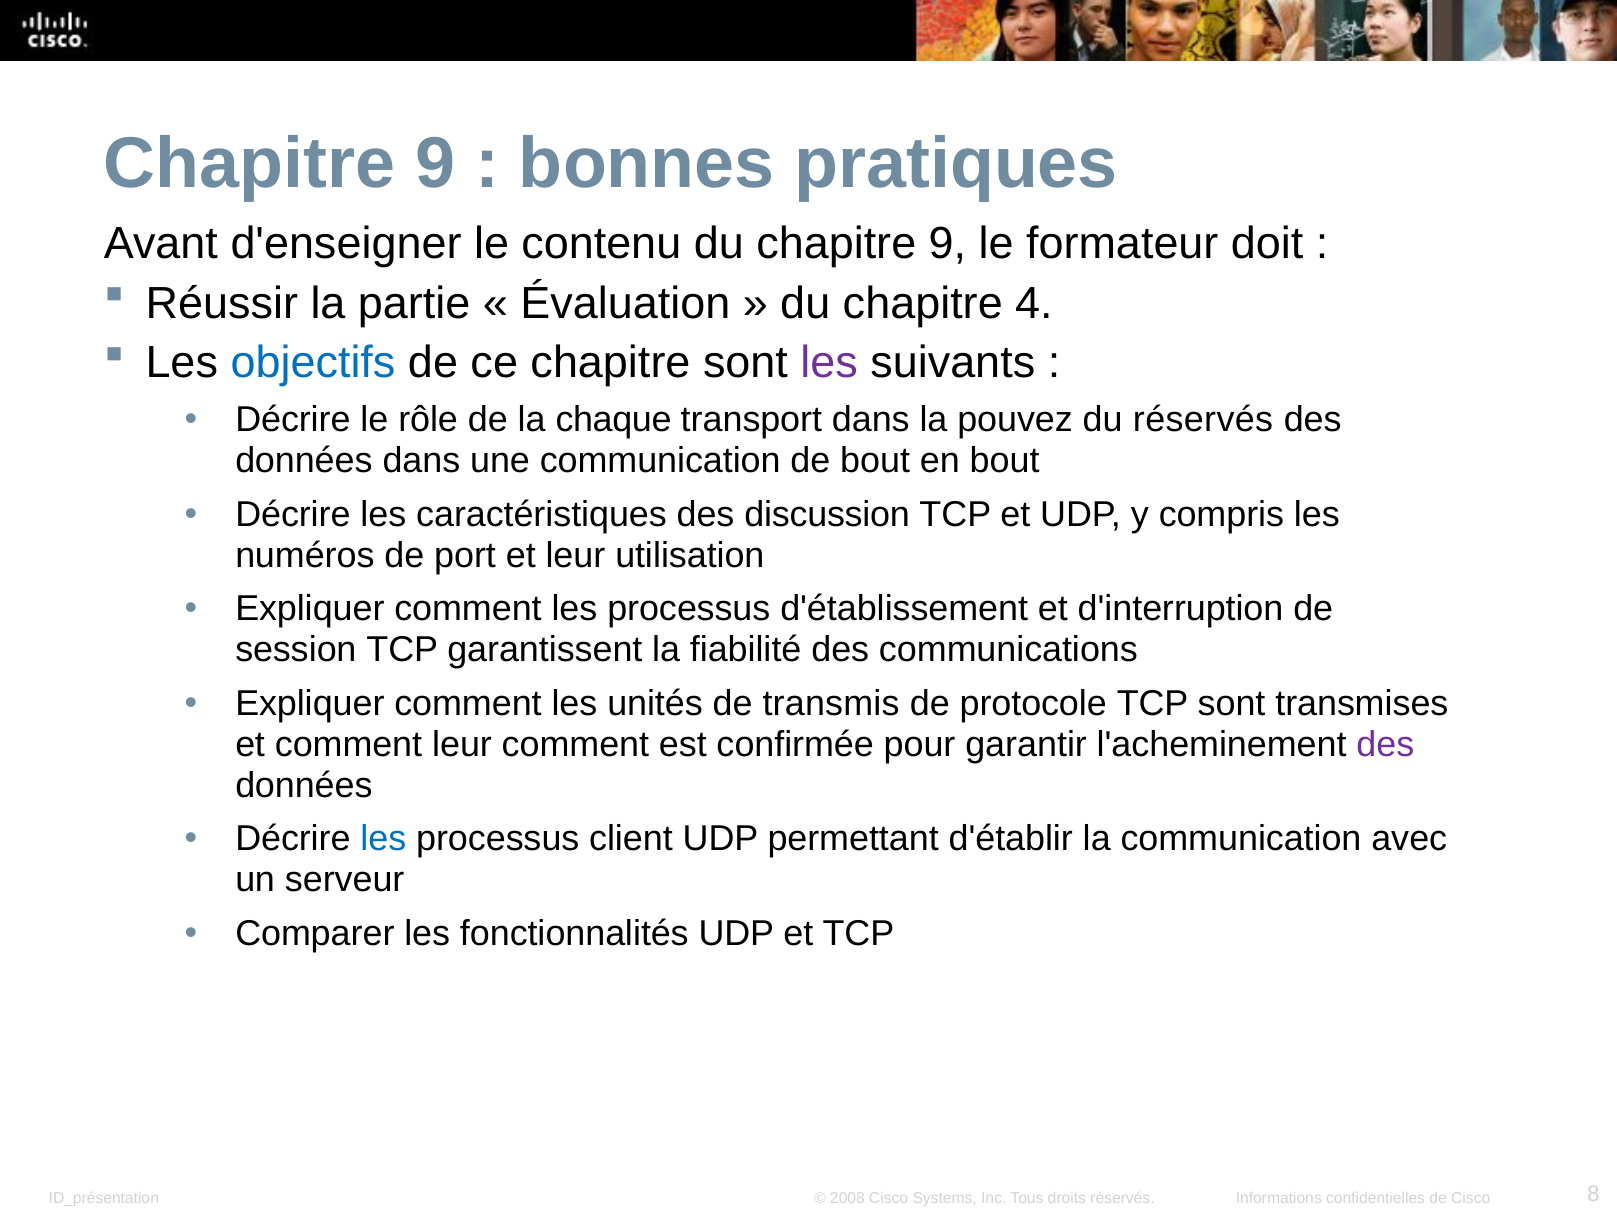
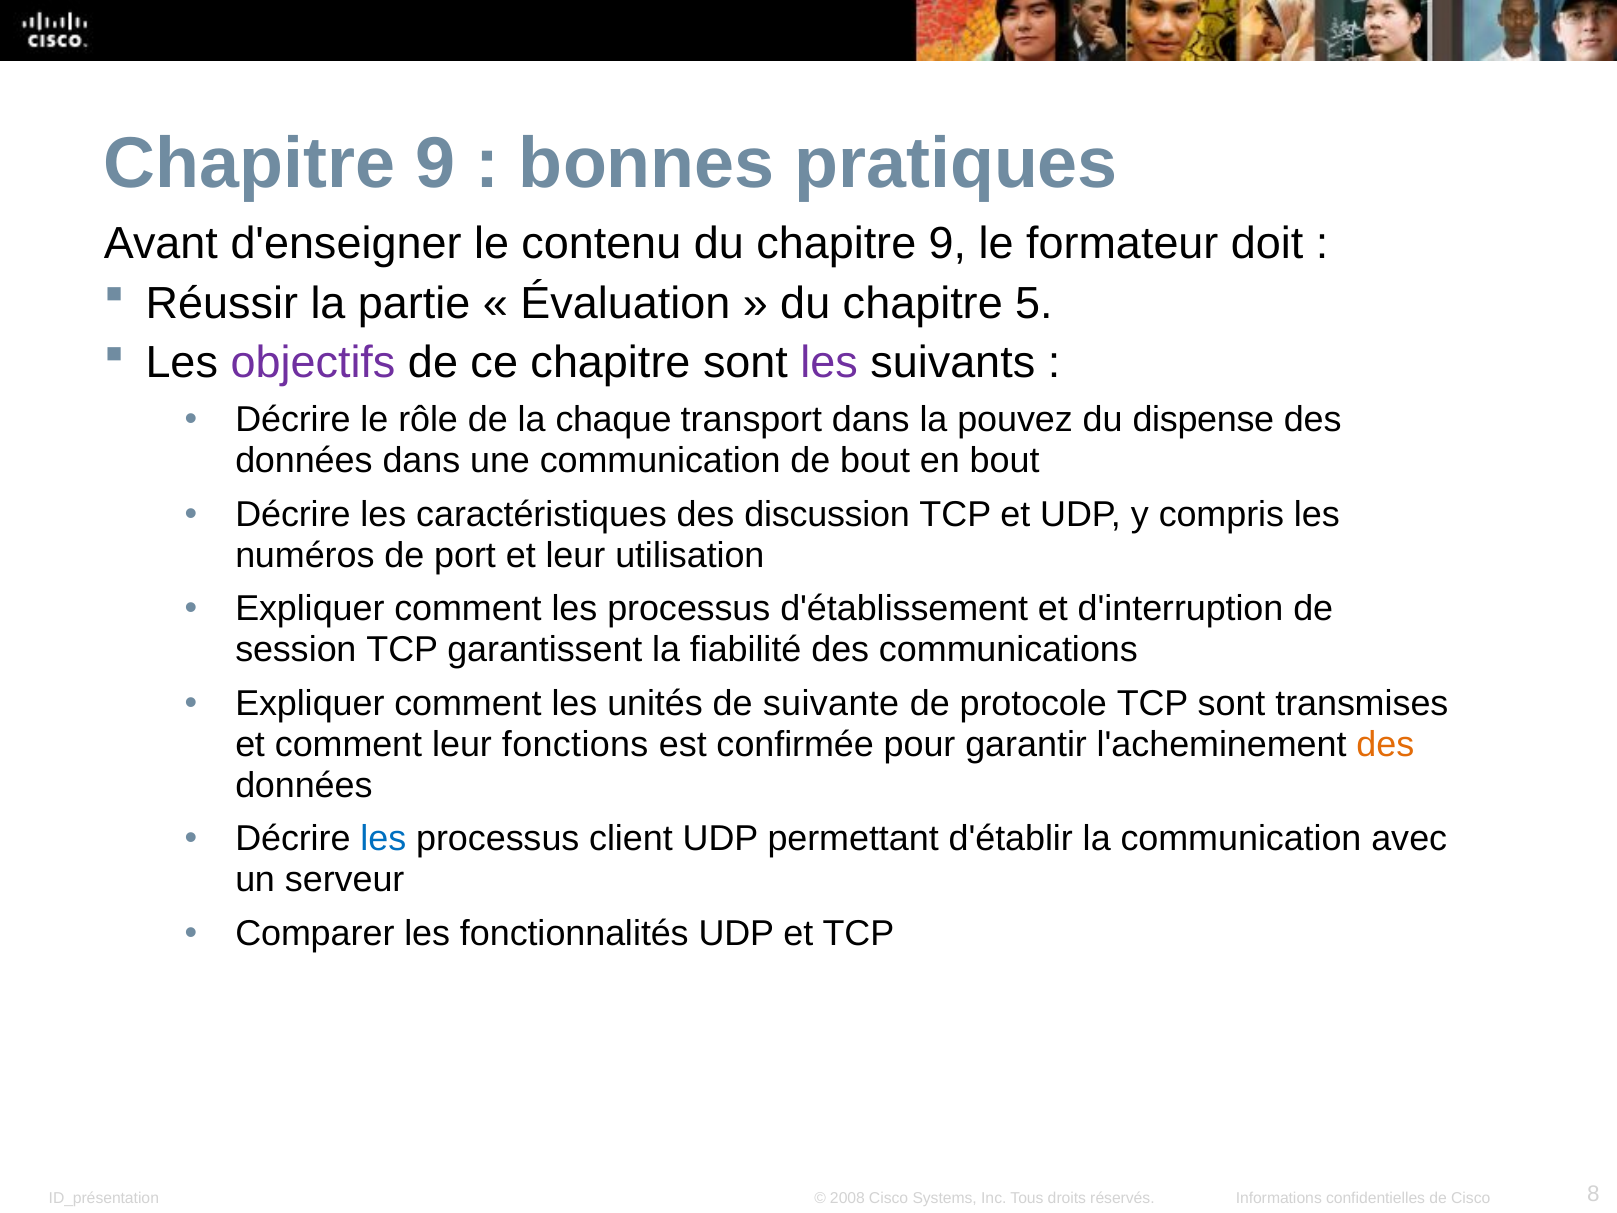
4: 4 -> 5 (1034, 303)
objectifs colour: blue -> purple (313, 362)
du réservés: réservés -> dispense (1203, 420)
transmis: transmis -> suivante (831, 703)
leur comment: comment -> fonctions (575, 744)
des colour: purple -> orange (1385, 744)
